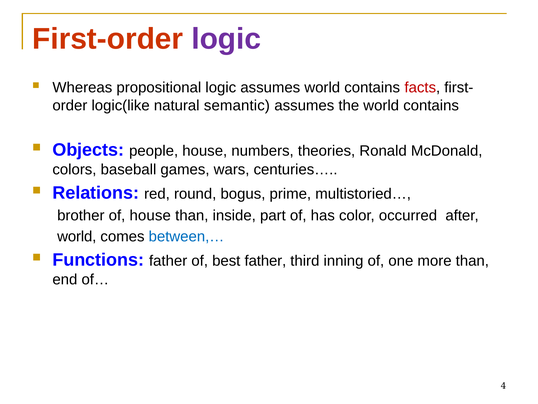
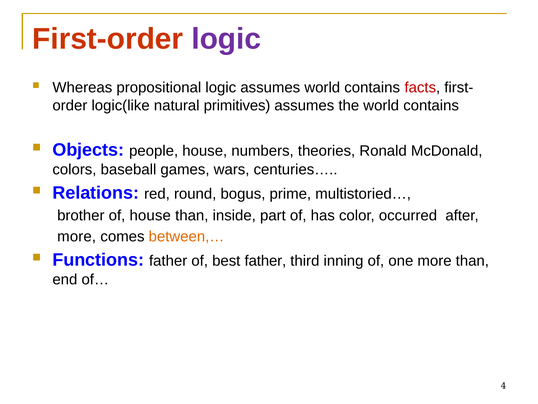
semantic: semantic -> primitives (237, 105)
world: world -> more (77, 236)
between,… colour: blue -> orange (186, 236)
